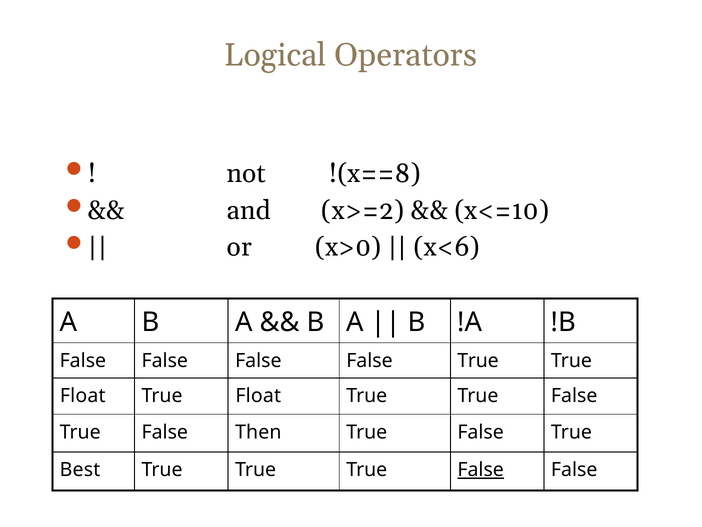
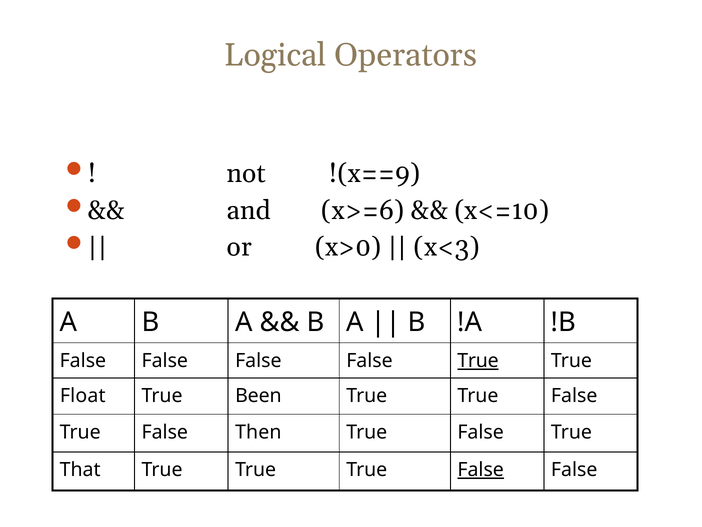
!(x==8: !(x==8 -> !(x==9 (375, 173)
x>=2: x>=2 -> x>=6 (363, 210)
x<6: x<6 -> x<3 (447, 247)
True underline: none -> present (478, 361)
Float: Float -> Been (258, 396)
Best: Best -> That (80, 469)
